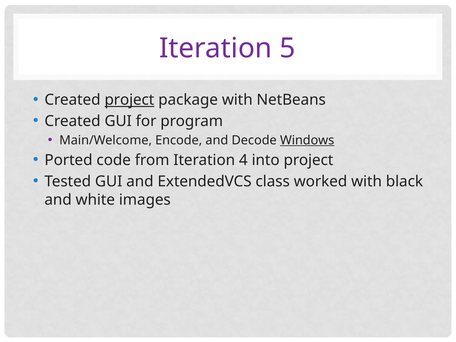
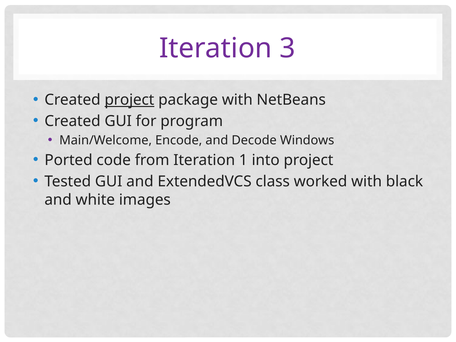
5: 5 -> 3 (287, 48)
Windows underline: present -> none (307, 140)
4: 4 -> 1 (243, 160)
